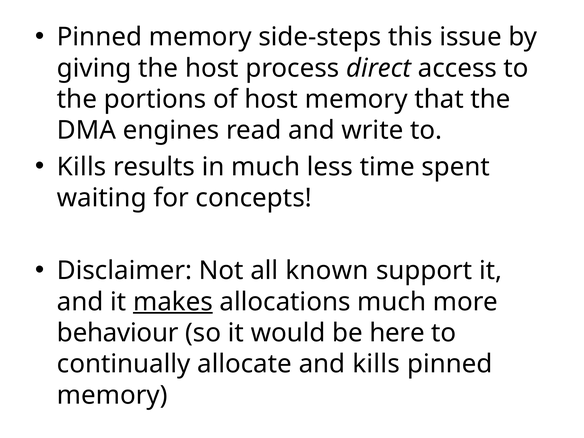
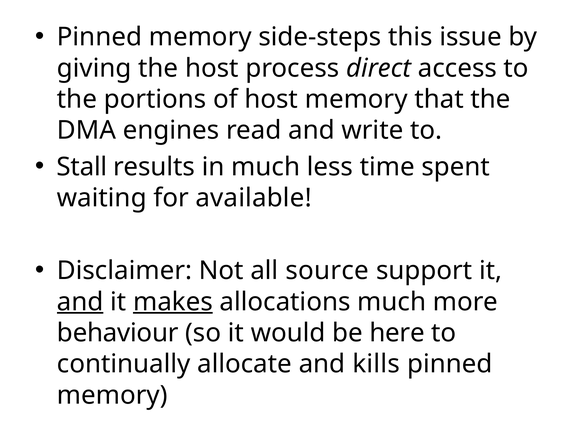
Kills: Kills -> Stall (82, 167)
concepts: concepts -> available (254, 198)
known: known -> source (327, 271)
and underline: none -> present (80, 302)
